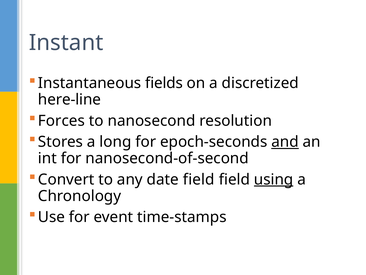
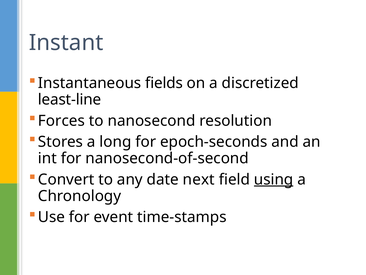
here-line: here-line -> least-line (70, 100)
and underline: present -> none (285, 142)
date field: field -> next (199, 179)
